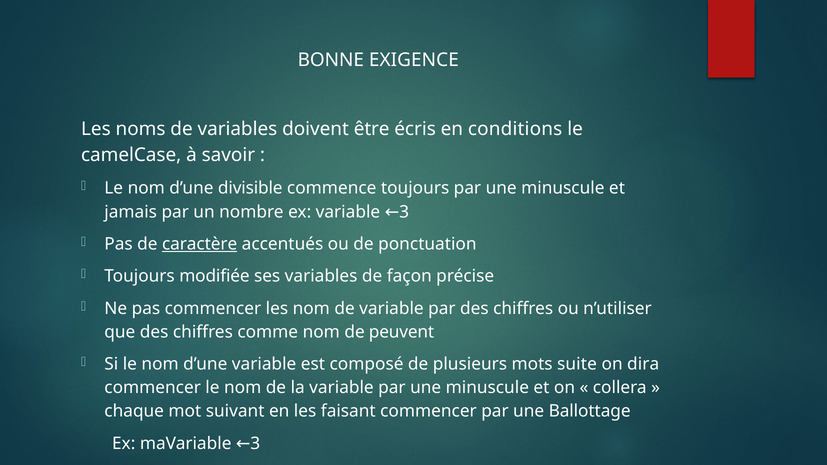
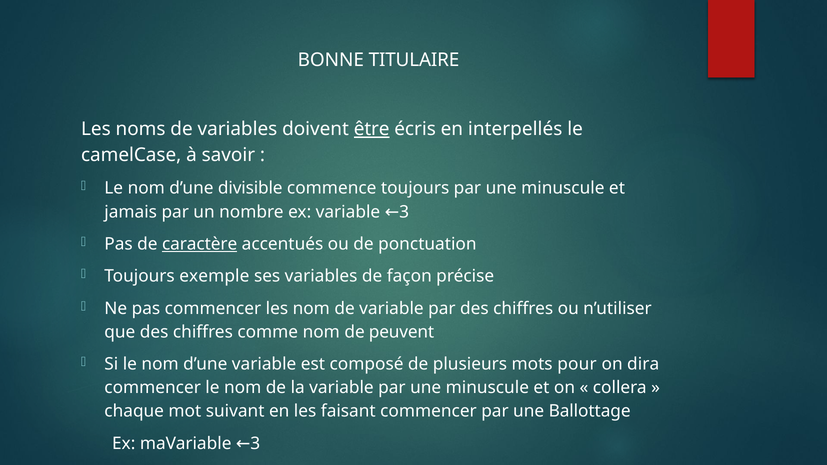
EXIGENCE: EXIGENCE -> TITULAIRE (414, 60)
être underline: none -> present (372, 129)
conditions: conditions -> interpellés (515, 129)
modifiée: modifiée -> exemple (214, 276)
suite: suite -> pour (577, 364)
